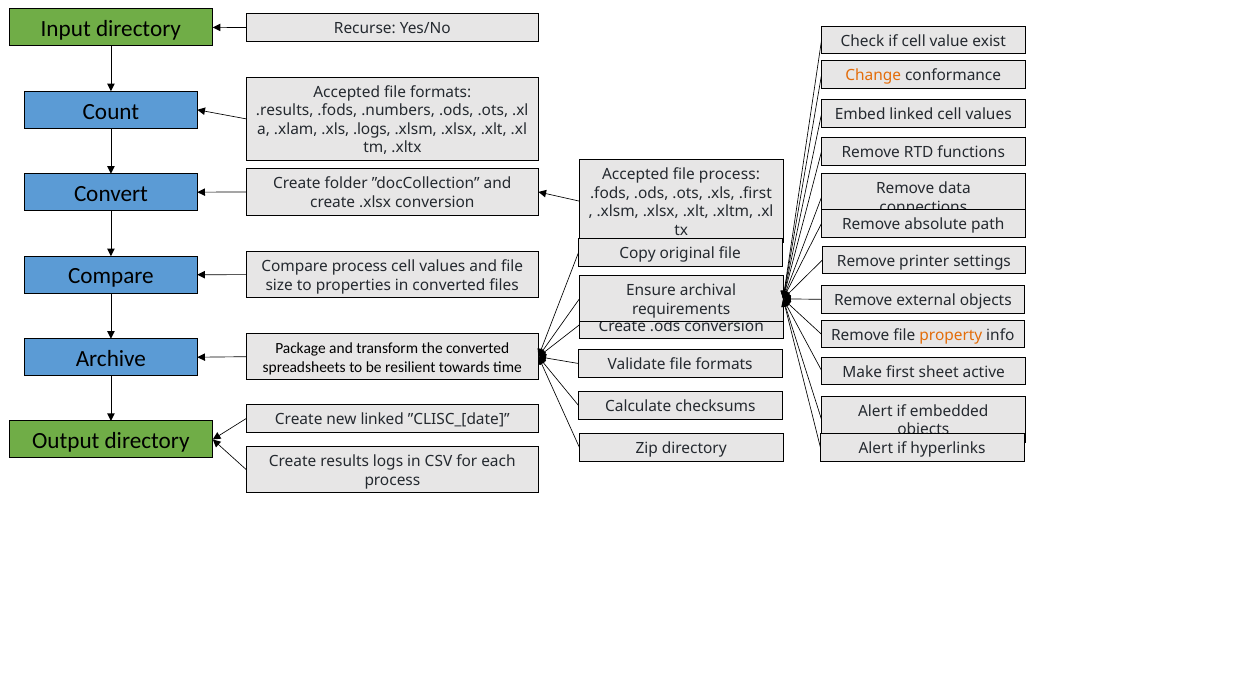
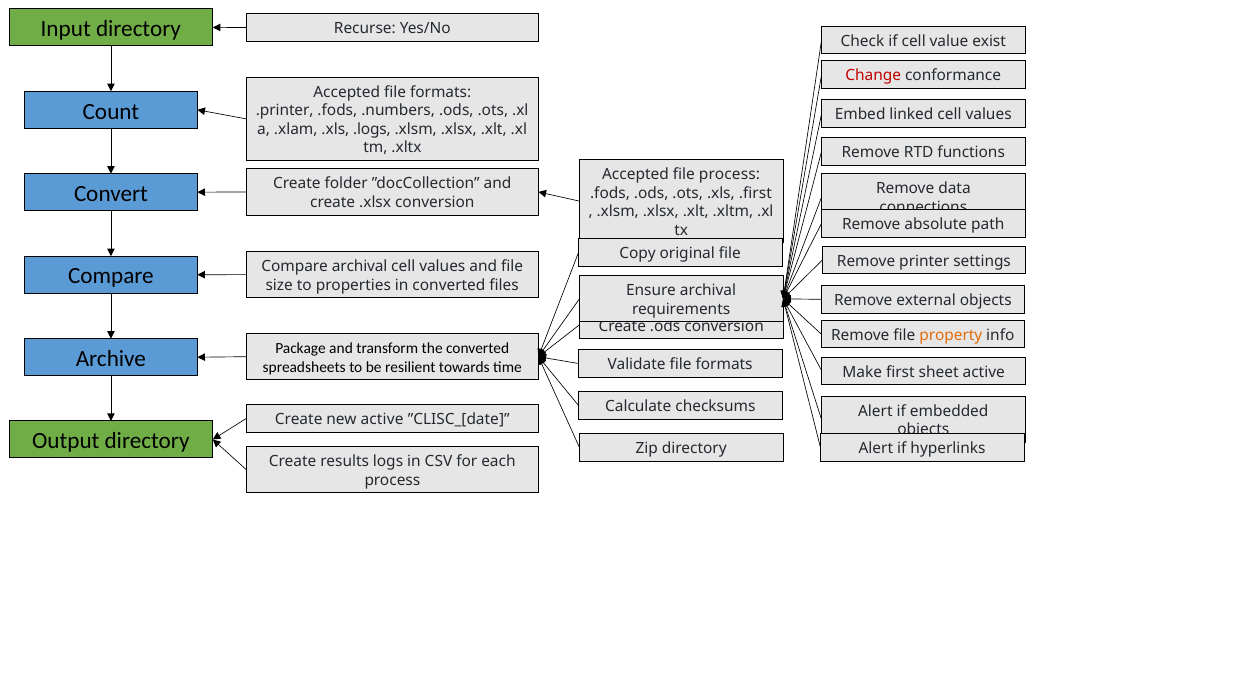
Change colour: orange -> red (873, 76)
.results: .results -> .printer (285, 111)
Compare process: process -> archival (360, 266)
new linked: linked -> active (382, 419)
